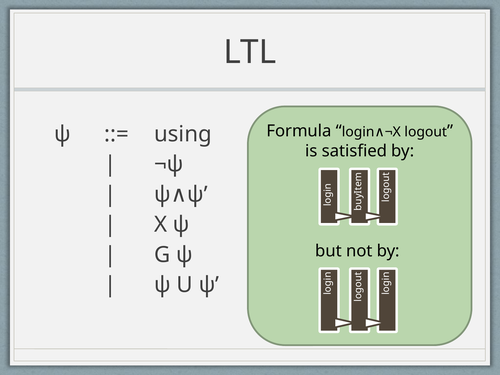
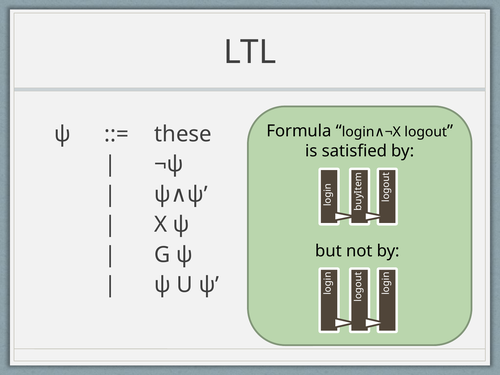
using: using -> these (183, 134)
